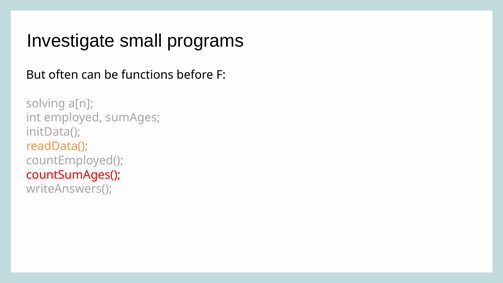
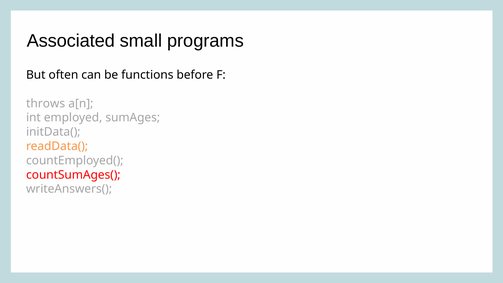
Investigate: Investigate -> Associated (71, 41)
solving: solving -> throws (46, 103)
